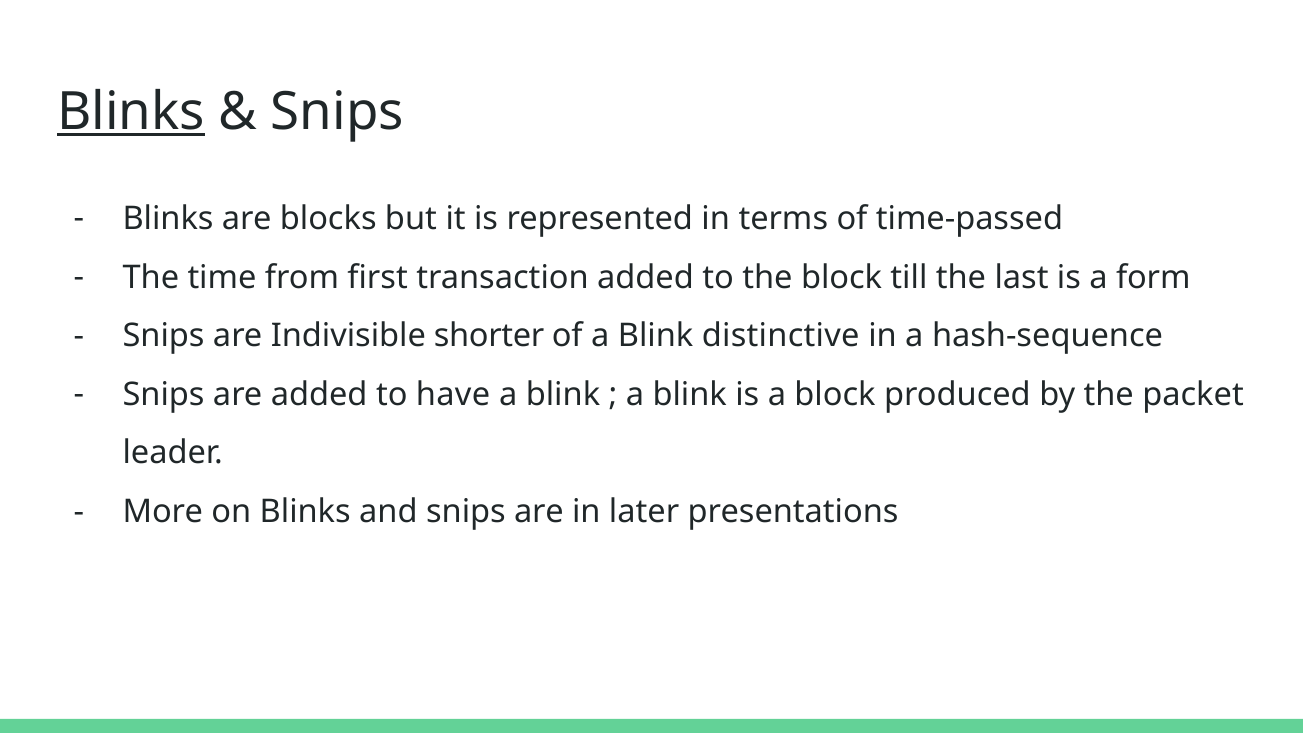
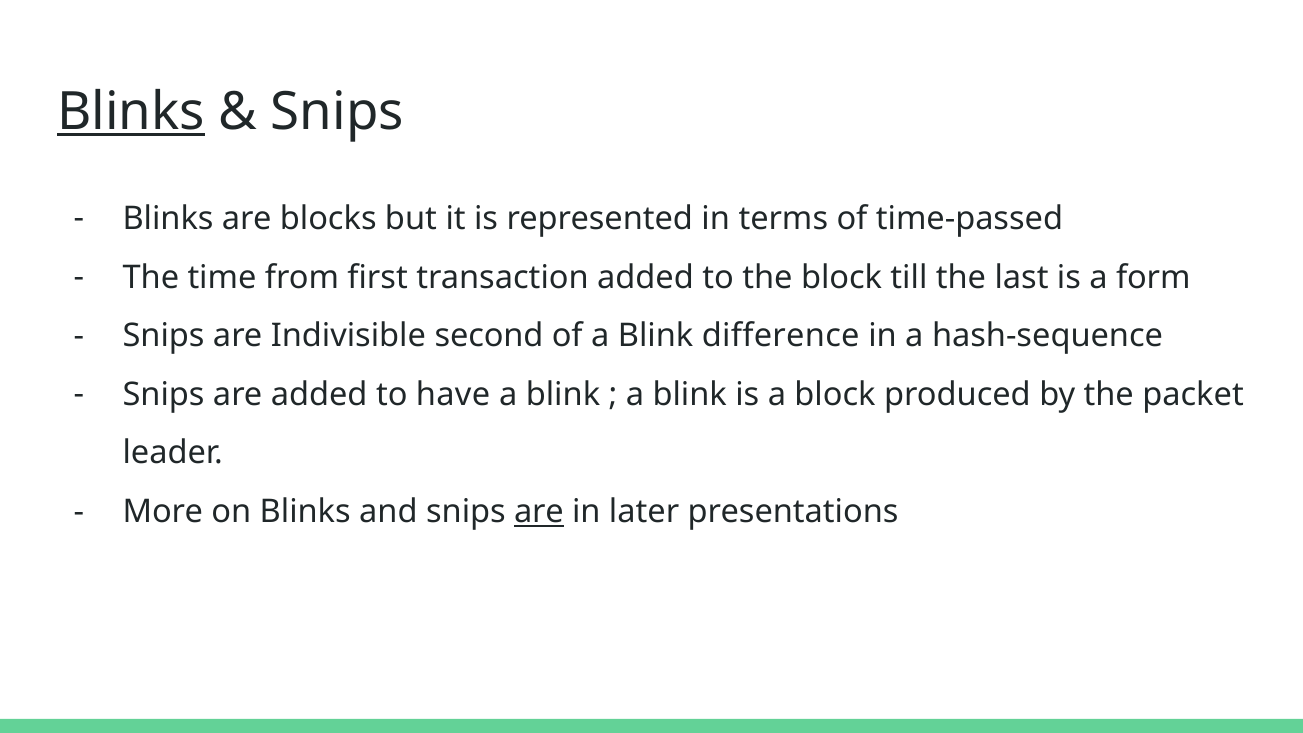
shorter: shorter -> second (489, 336)
distinctive: distinctive -> difference (781, 336)
are underline: none -> present (539, 512)
